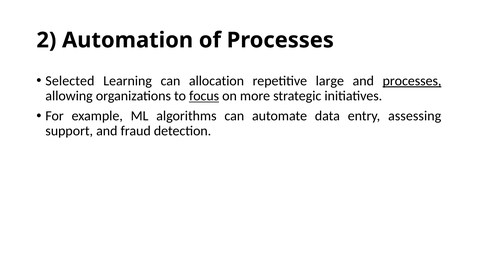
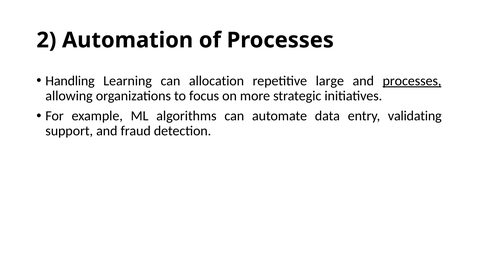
Selected: Selected -> Handling (70, 81)
focus underline: present -> none (204, 96)
assessing: assessing -> validating (415, 116)
